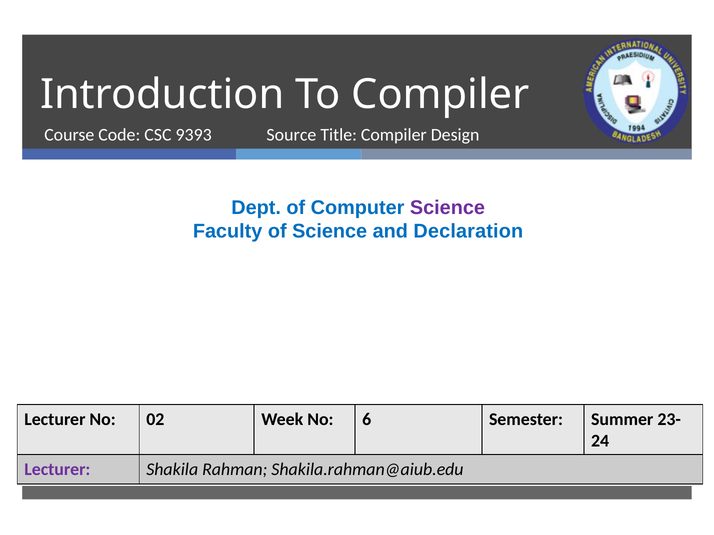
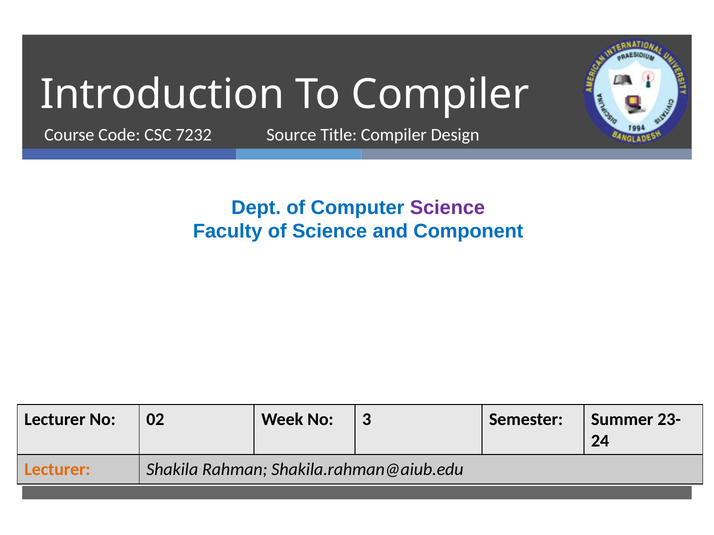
9393: 9393 -> 7232 (194, 135)
Declaration: Declaration -> Component (468, 232)
6: 6 -> 3 (367, 420)
Lecturer colour: purple -> orange (57, 470)
